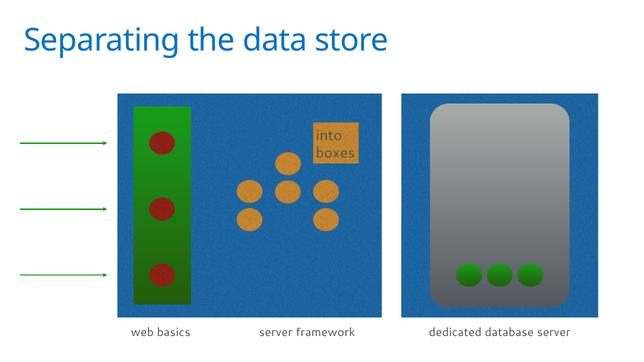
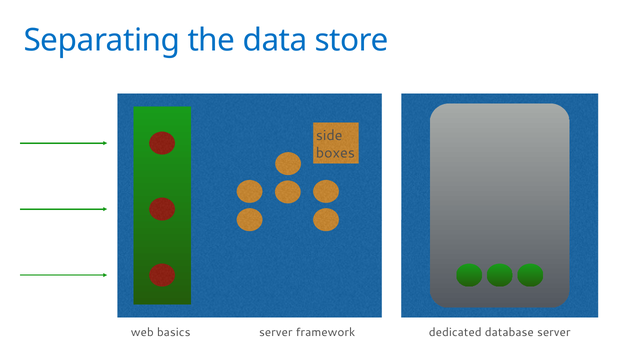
into: into -> side (329, 136)
